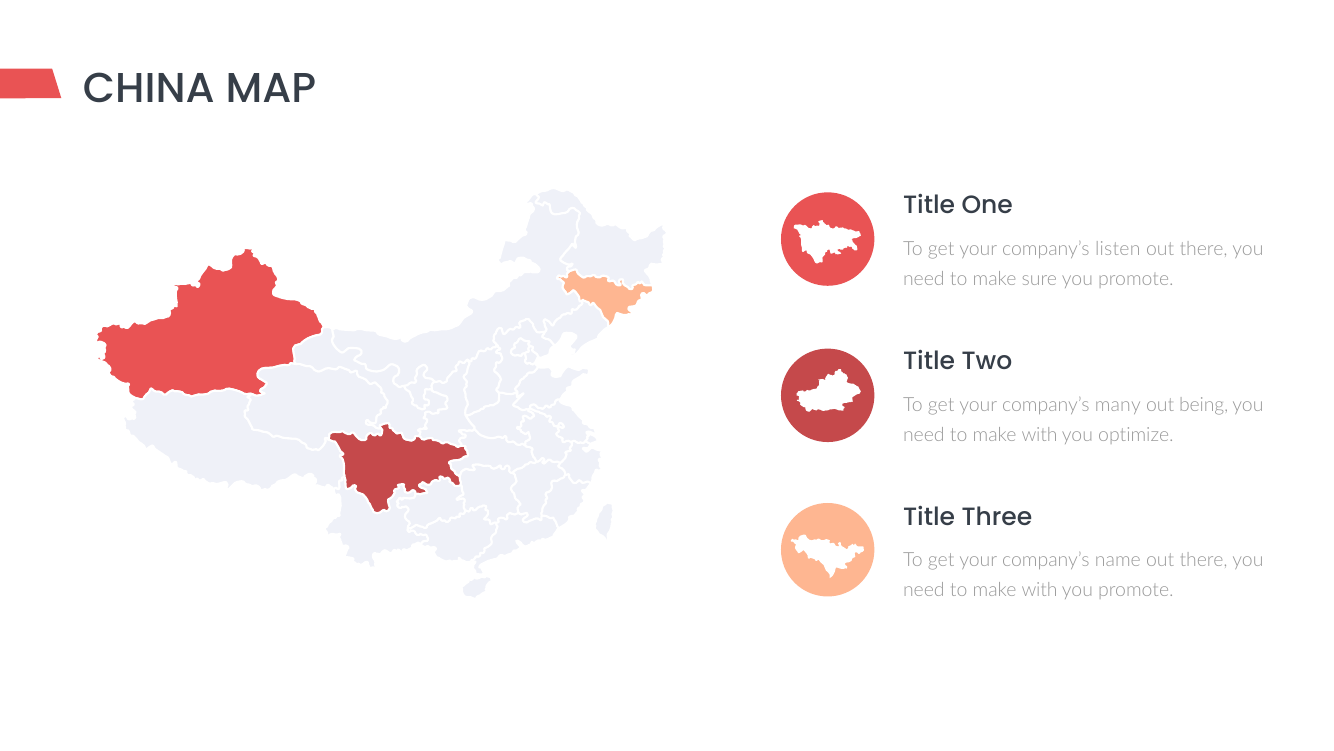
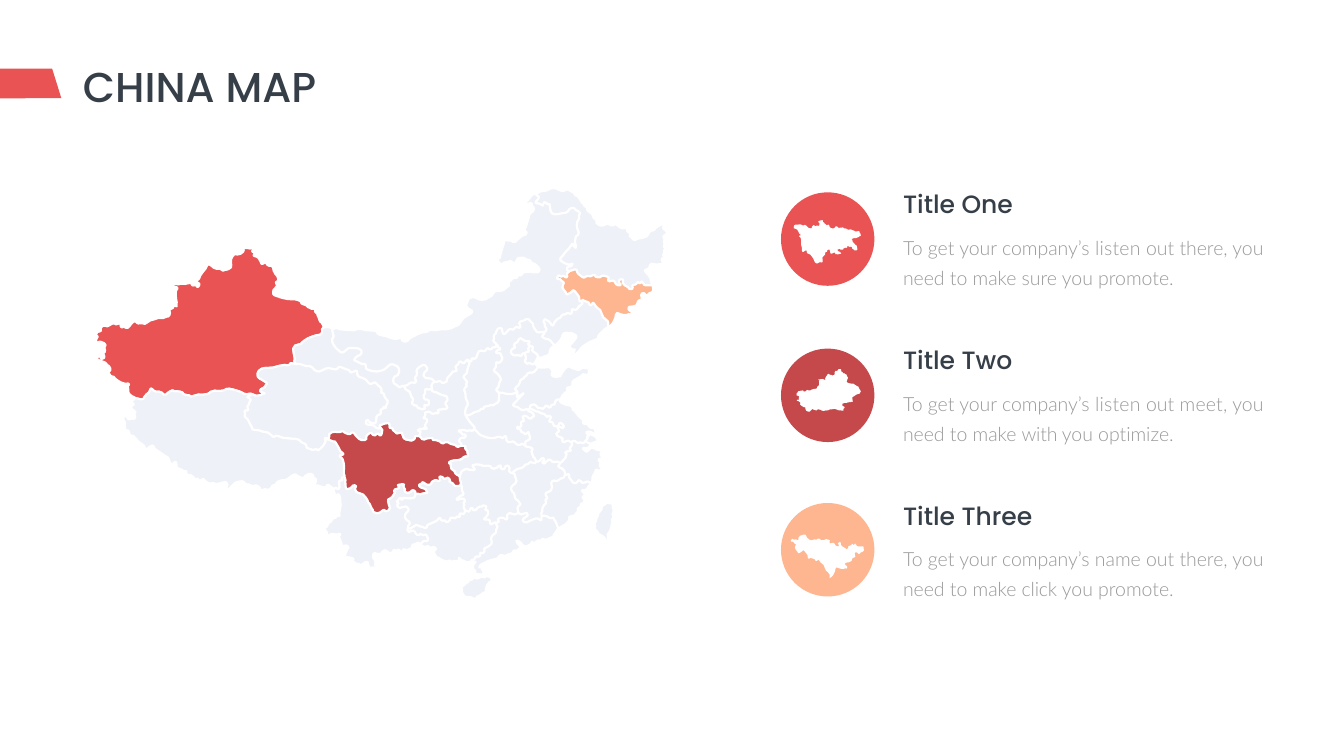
many: many -> listen (1118, 404)
being: being -> meet (1204, 404)
with: with -> click (1039, 590)
